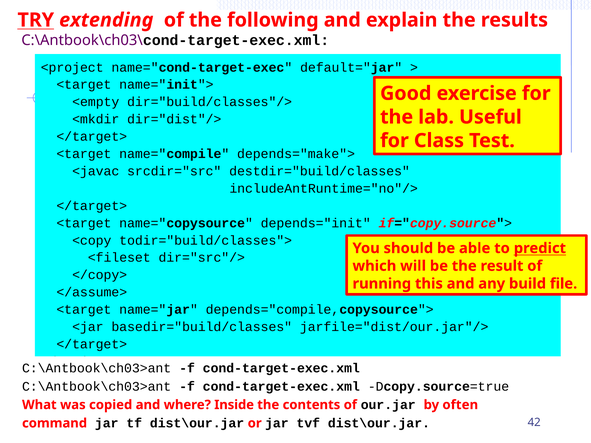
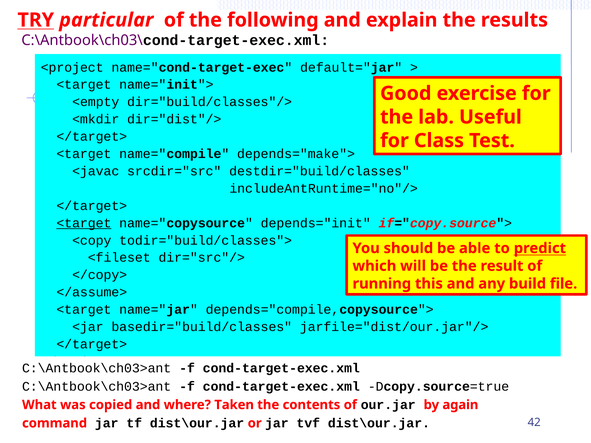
extending: extending -> particular (106, 20)
<target underline: none -> present (84, 223)
Inside: Inside -> Taken (234, 405)
often: often -> again (460, 405)
